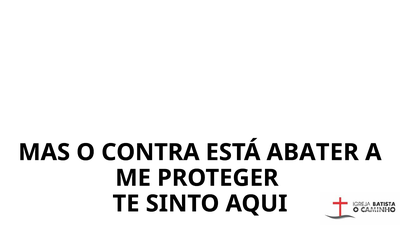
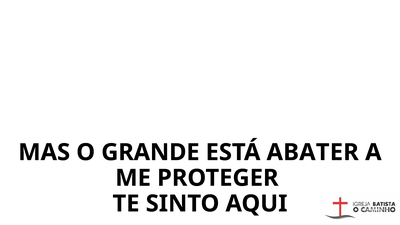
CONTRA: CONTRA -> GRANDE (150, 152)
